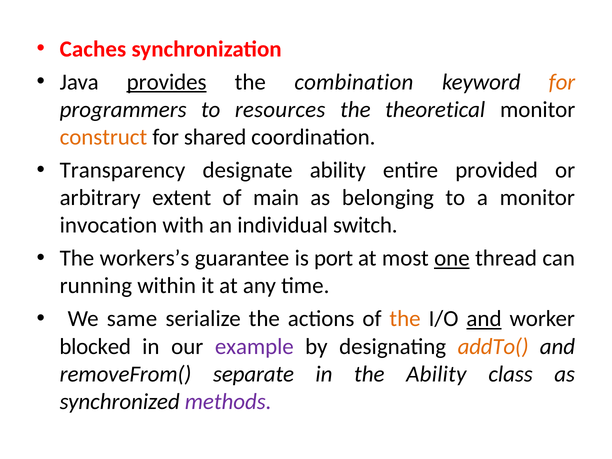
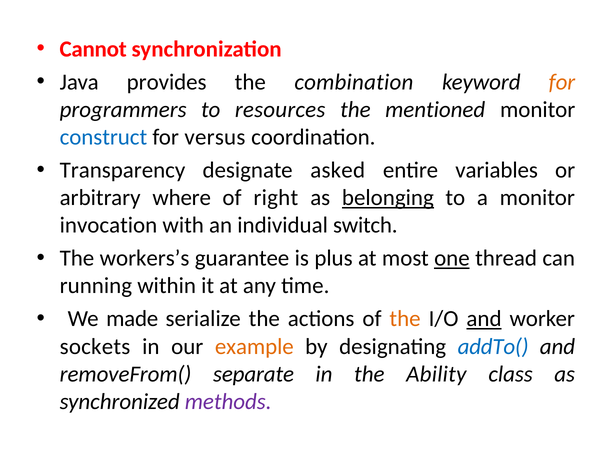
Caches: Caches -> Cannot (93, 49)
provides underline: present -> none (167, 82)
theoretical: theoretical -> mentioned (435, 110)
construct colour: orange -> blue (103, 137)
shared: shared -> versus (215, 137)
designate ability: ability -> asked (338, 170)
provided: provided -> variables (497, 170)
extent: extent -> where (182, 198)
main: main -> right (276, 198)
belonging underline: none -> present (388, 198)
port: port -> plus (334, 258)
same: same -> made (132, 319)
blocked: blocked -> sockets (95, 346)
example colour: purple -> orange (254, 346)
addTo( colour: orange -> blue (493, 346)
